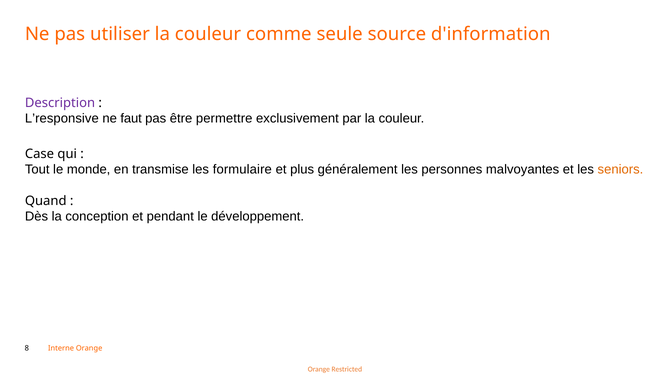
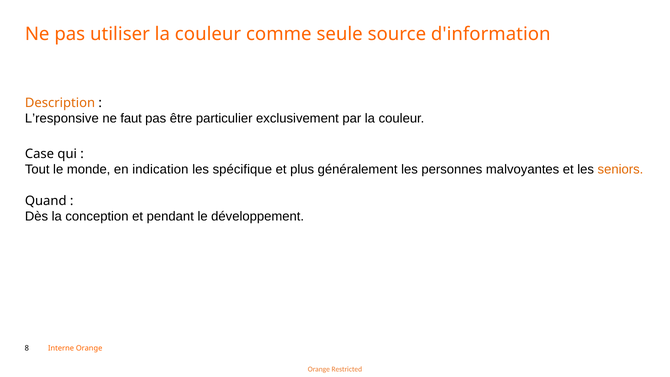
Description colour: purple -> orange (60, 103)
permettre: permettre -> particulier (224, 119)
transmise: transmise -> indication (160, 170)
formulaire: formulaire -> spécifique (242, 170)
